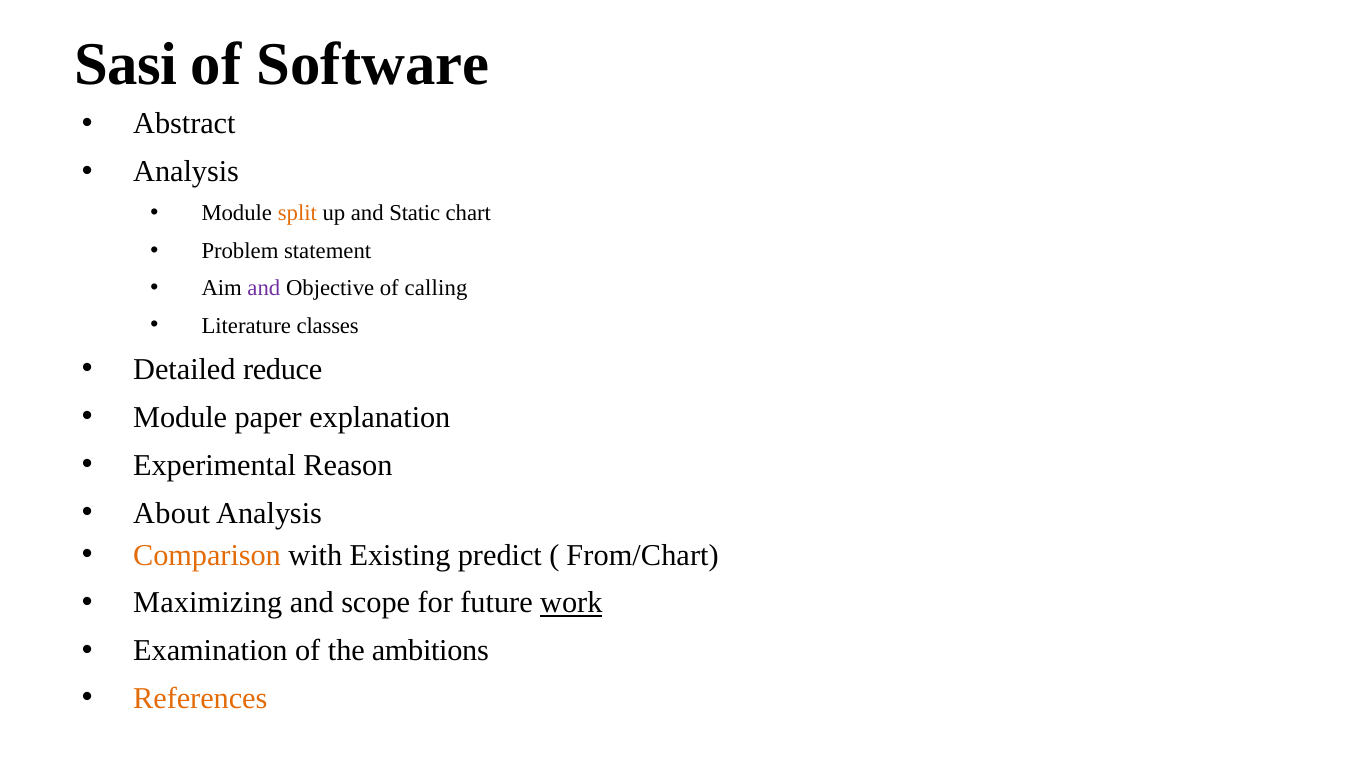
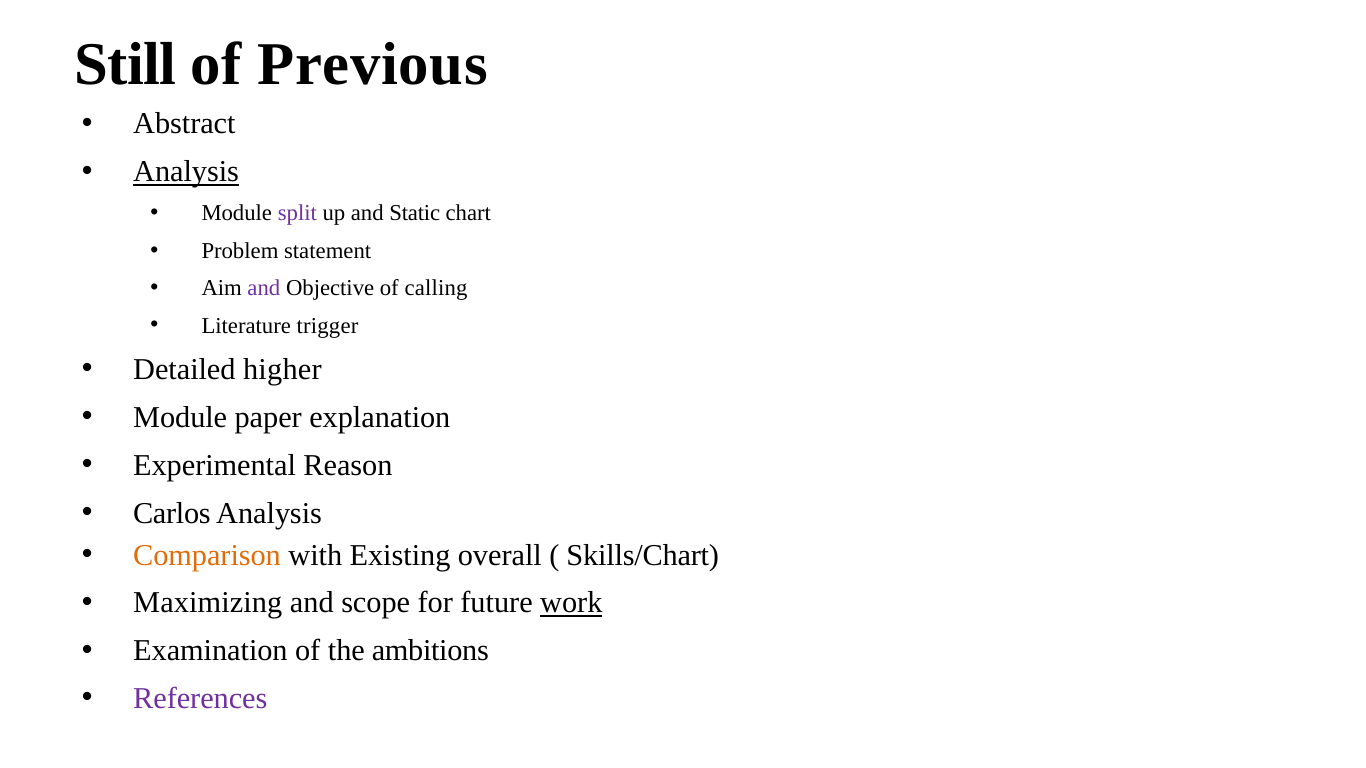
Sasi: Sasi -> Still (126, 65)
Software: Software -> Previous (373, 65)
Analysis underline: none -> present (186, 172)
split colour: orange -> purple (297, 213)
classes: classes -> trigger (328, 326)
reduce: reduce -> higher (282, 370)
About: About -> Carlos (172, 514)
predict: predict -> overall (500, 555)
From/Chart: From/Chart -> Skills/Chart (643, 555)
References colour: orange -> purple (200, 699)
